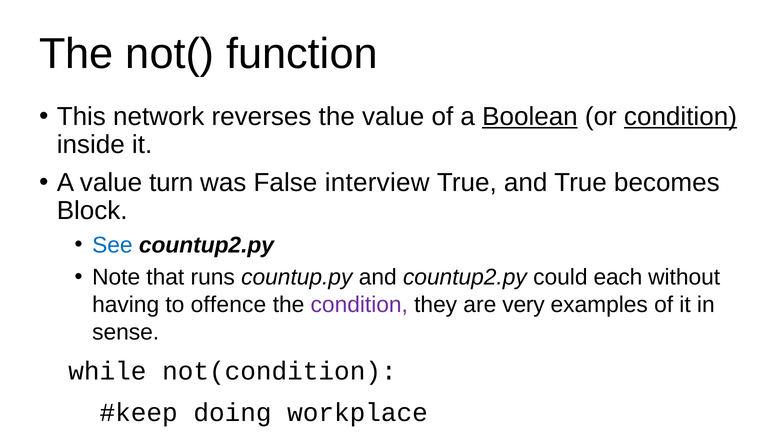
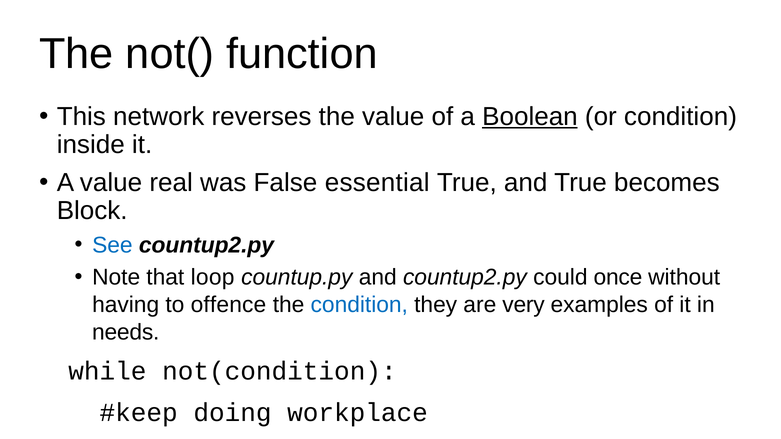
condition underline: present -> none (680, 117)
turn: turn -> real (171, 183)
interview: interview -> essential (377, 183)
runs: runs -> loop (213, 278)
each: each -> once (618, 278)
condition colour: purple -> blue (359, 305)
sense: sense -> needs (126, 332)
